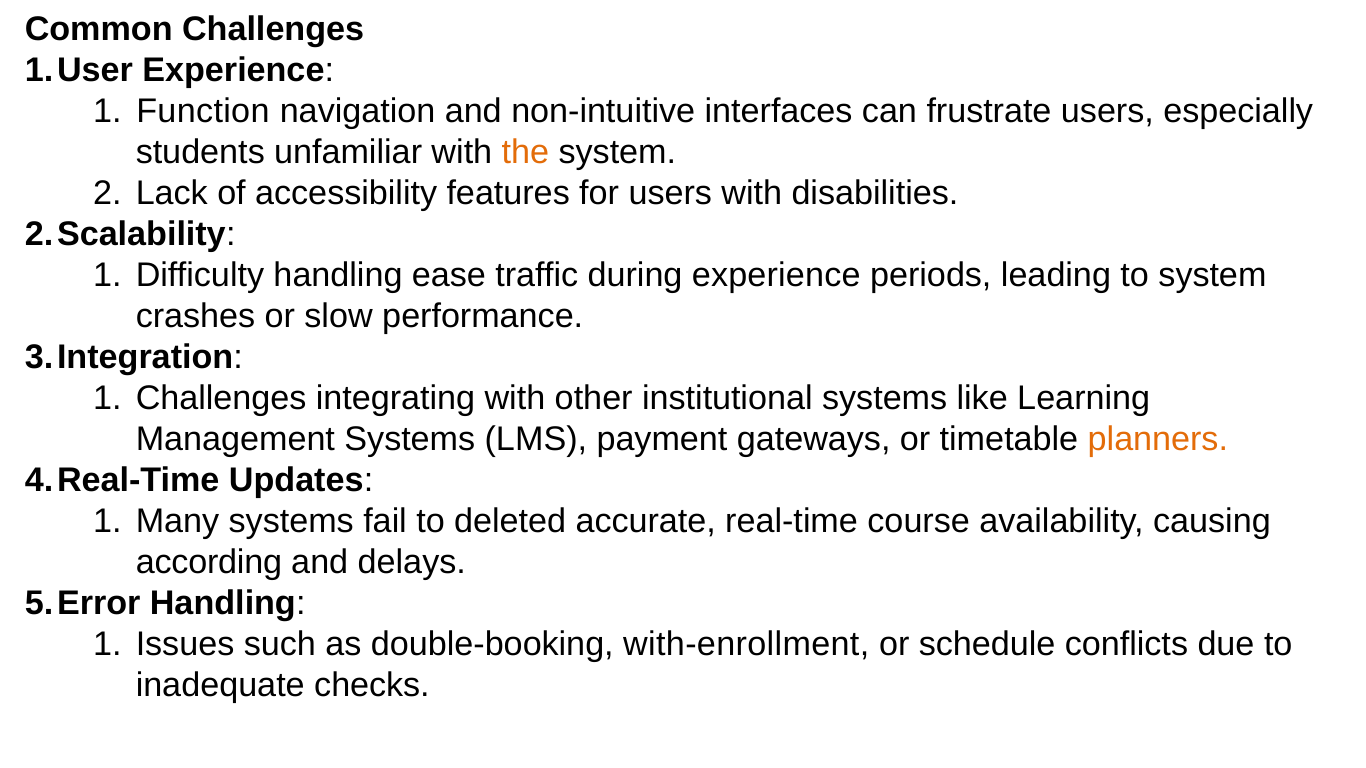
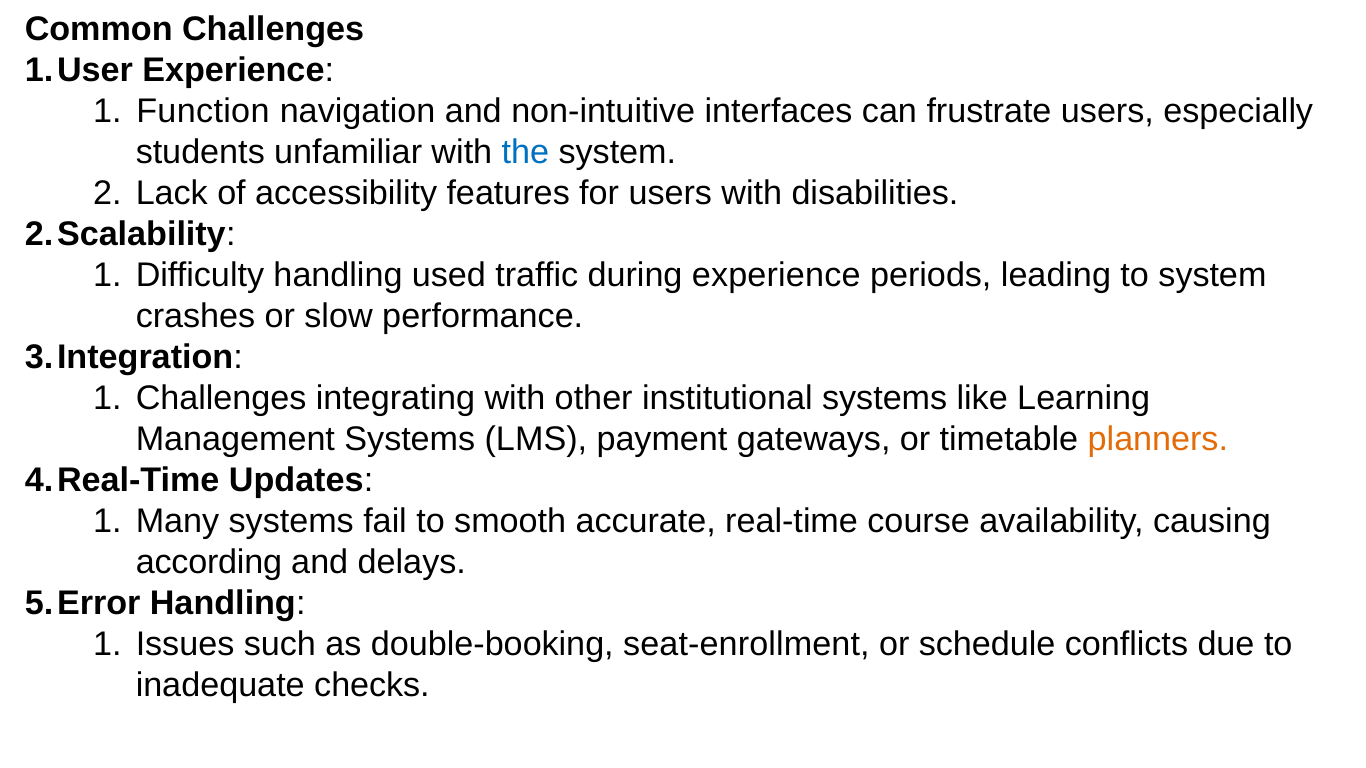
the colour: orange -> blue (525, 152)
ease: ease -> used (449, 275)
deleted: deleted -> smooth (510, 521)
with-enrollment: with-enrollment -> seat-enrollment (746, 644)
